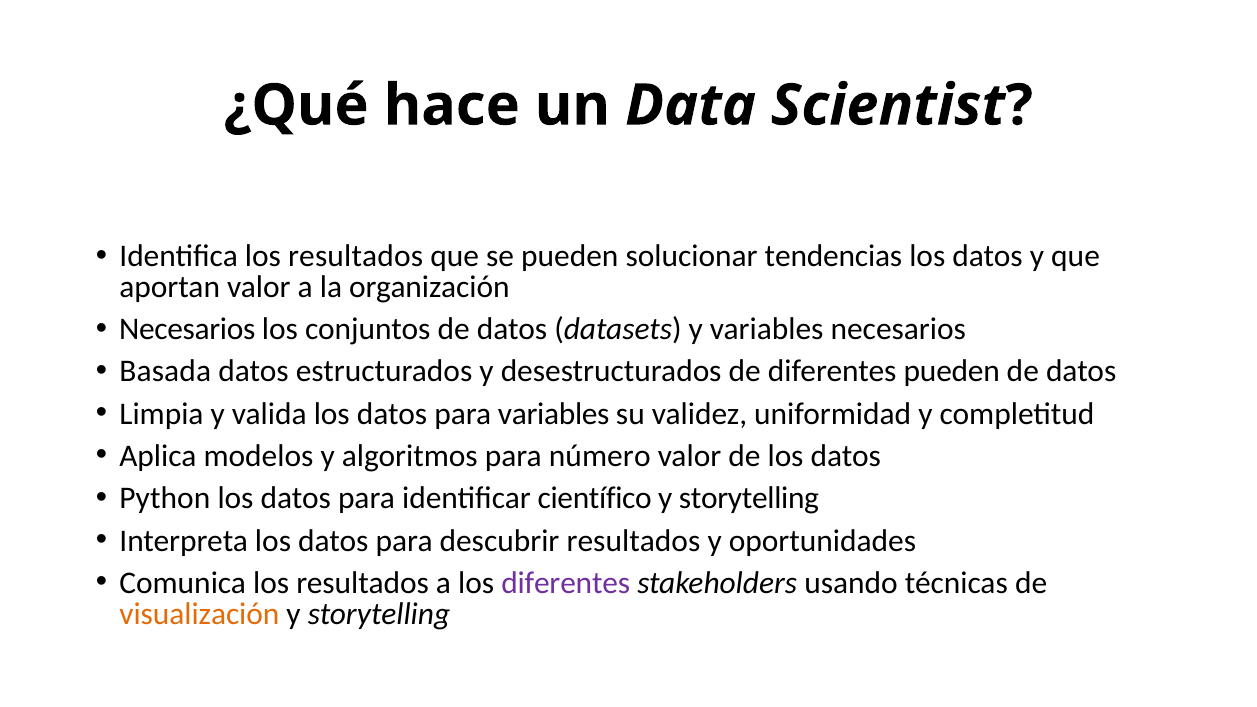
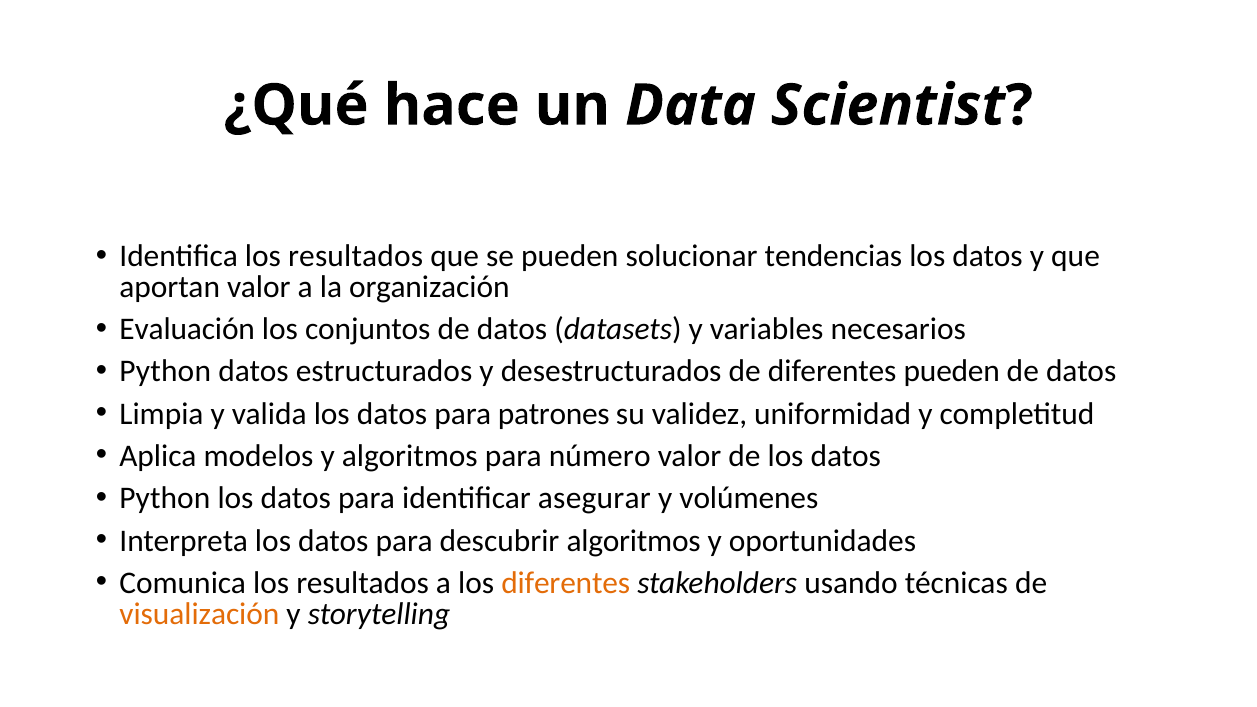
Necesarios: Necesarios -> Evaluación (187, 329)
Basada: Basada -> Python (165, 372)
para variables: variables -> patrones (554, 414)
científico: científico -> asegurar (594, 499)
storytelling: storytelling -> volúmenes (749, 499)
descubrir resultados: resultados -> algoritmos (634, 541)
diferentes colour: purple -> orange (566, 583)
